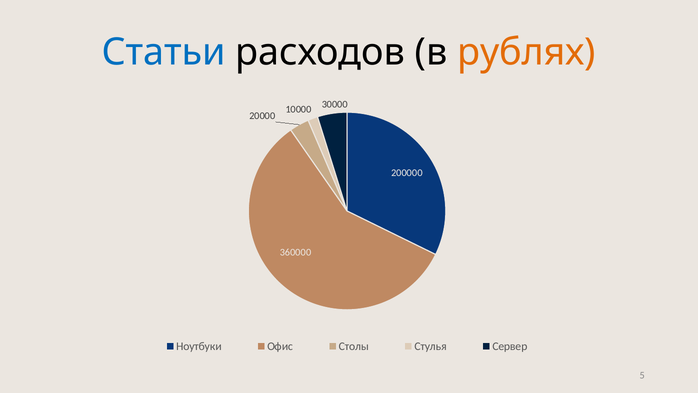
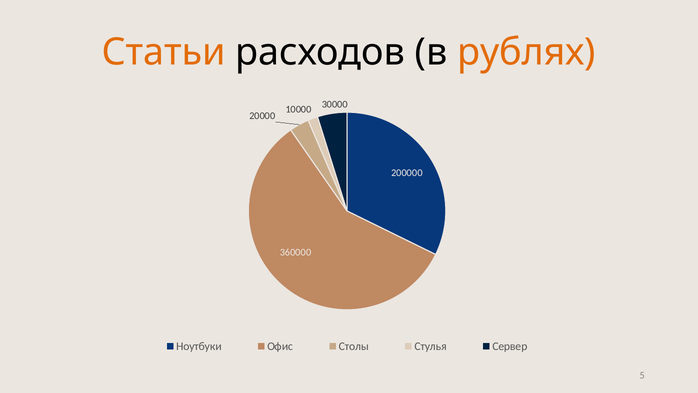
Статьи colour: blue -> orange (164, 52)
